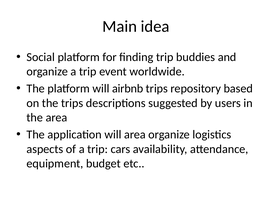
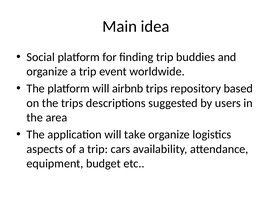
will area: area -> take (135, 135)
